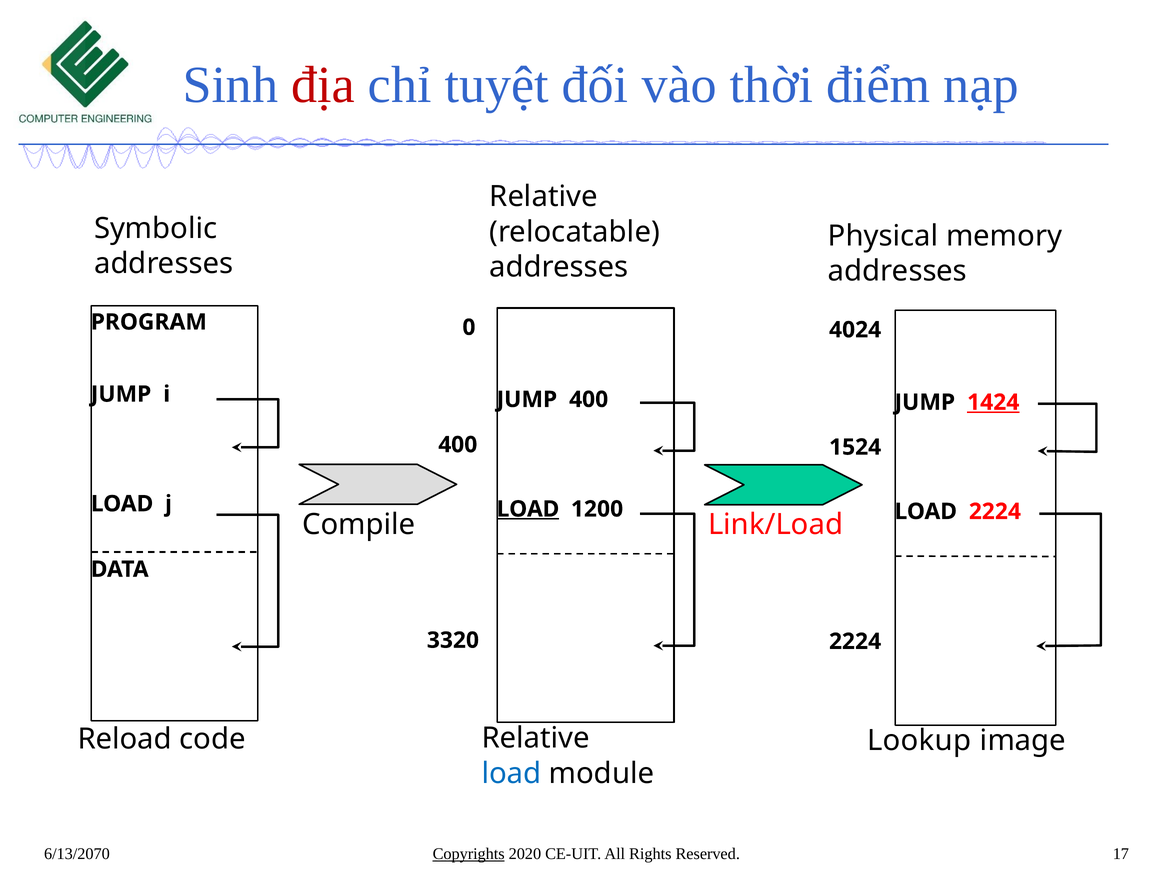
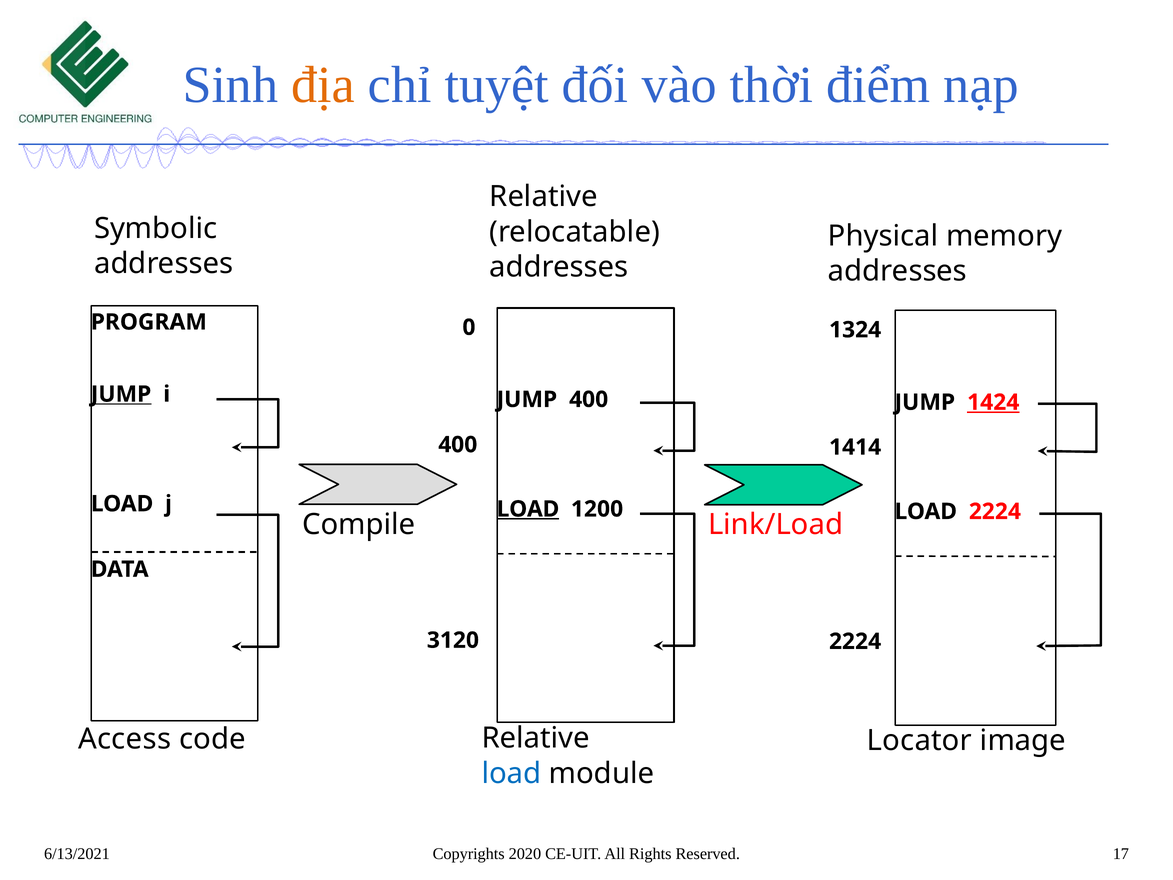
địa colour: red -> orange (323, 85)
4024: 4024 -> 1324 (855, 330)
JUMP underline: none -> present (121, 394)
1524: 1524 -> 1414 (855, 447)
3320: 3320 -> 3120 (453, 640)
Reload: Reload -> Access (125, 739)
Lookup: Lookup -> Locator (919, 740)
Copyrights underline: present -> none (469, 854)
6/13/2070: 6/13/2070 -> 6/13/2021 (77, 854)
